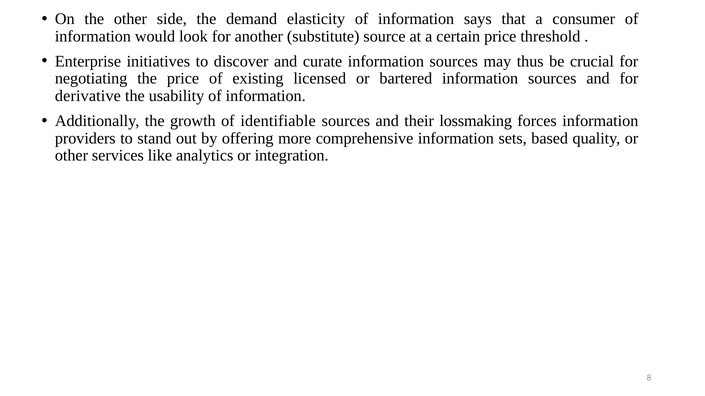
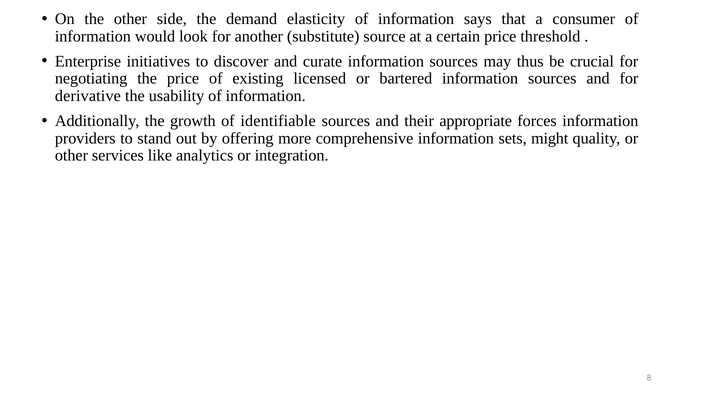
lossmaking: lossmaking -> appropriate (476, 121)
based: based -> might (550, 138)
